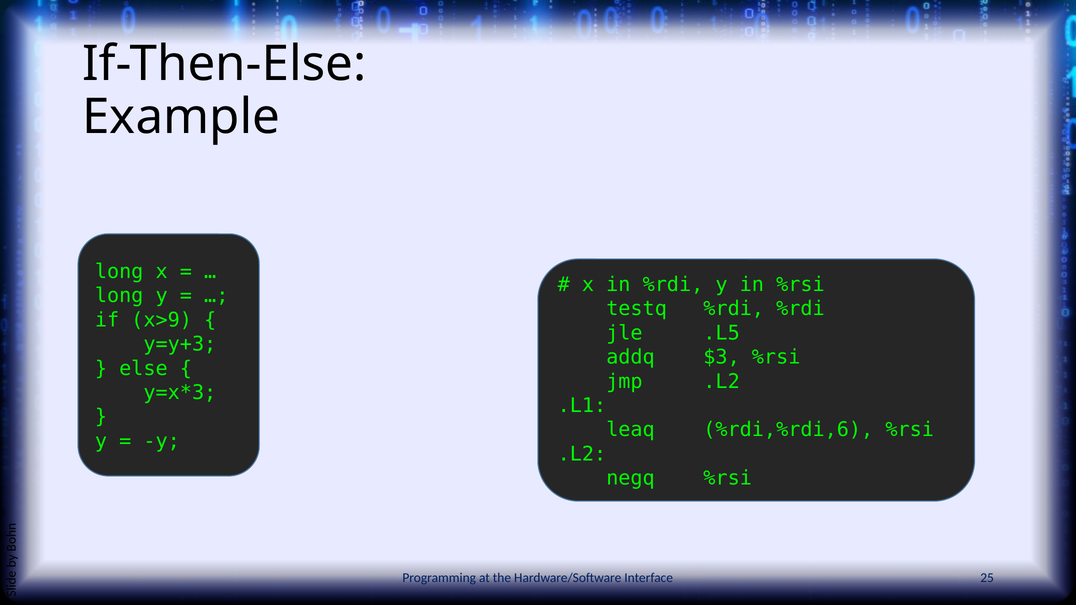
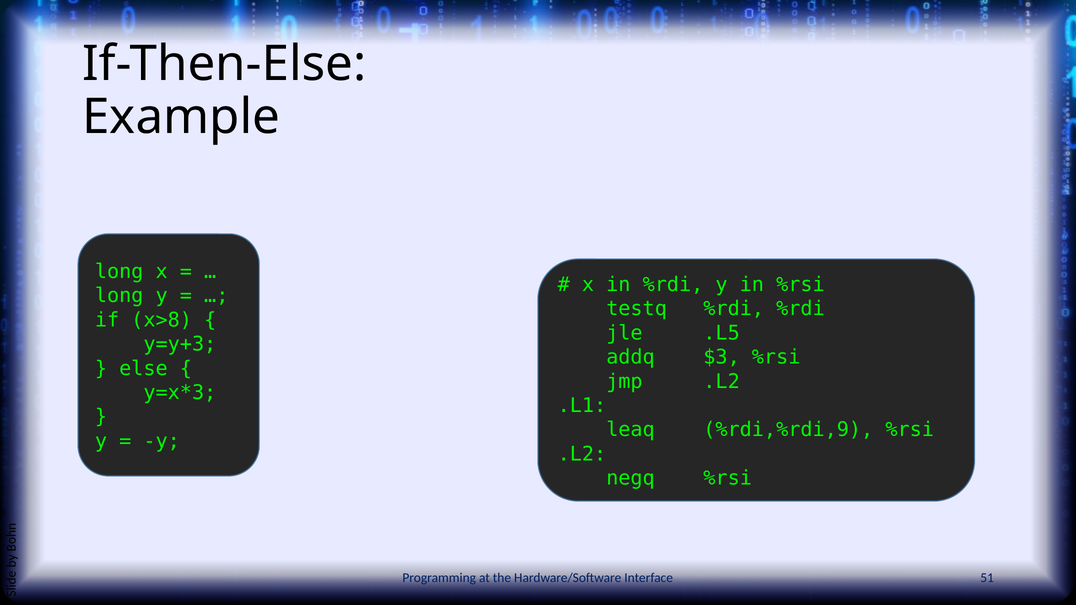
x>9: x>9 -> x>8 (162, 320)
%rdi,%rdi,6: %rdi,%rdi,6 -> %rdi,%rdi,9 (788, 430)
25: 25 -> 51 (987, 578)
